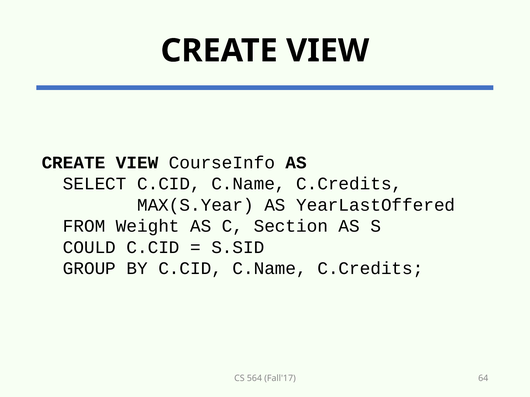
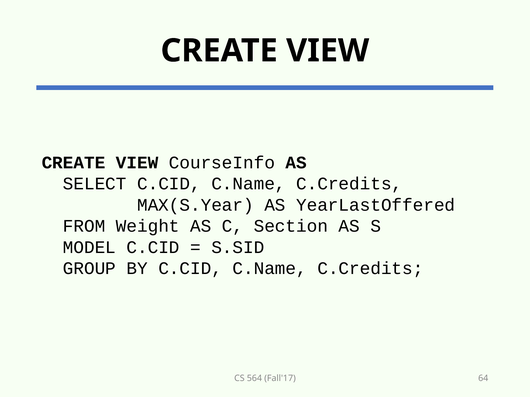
COULD: COULD -> MODEL (89, 248)
